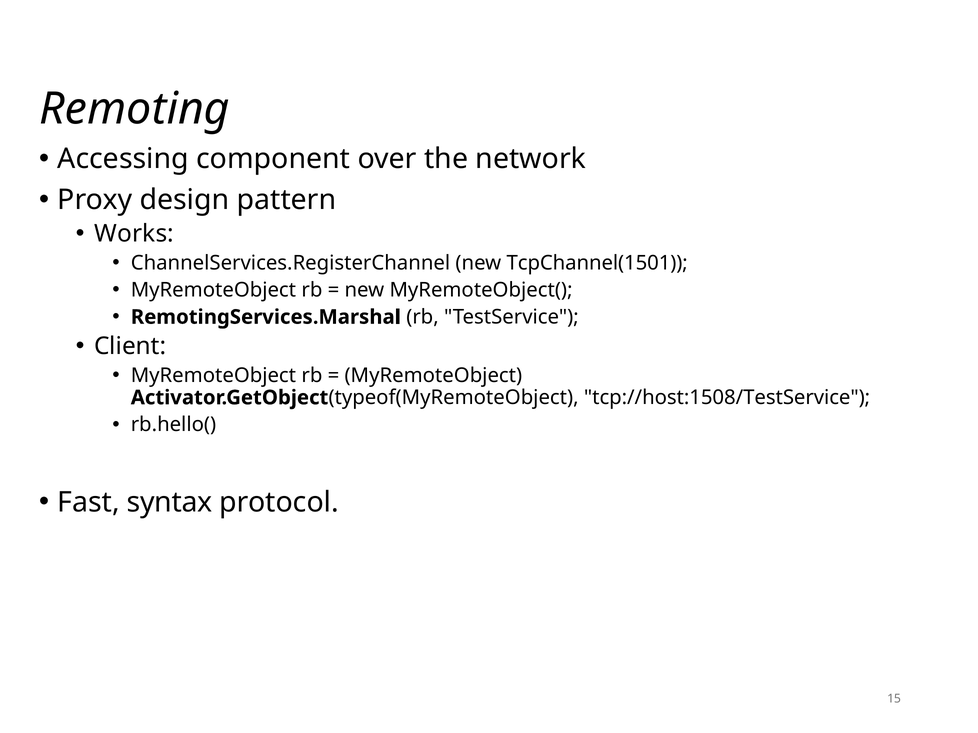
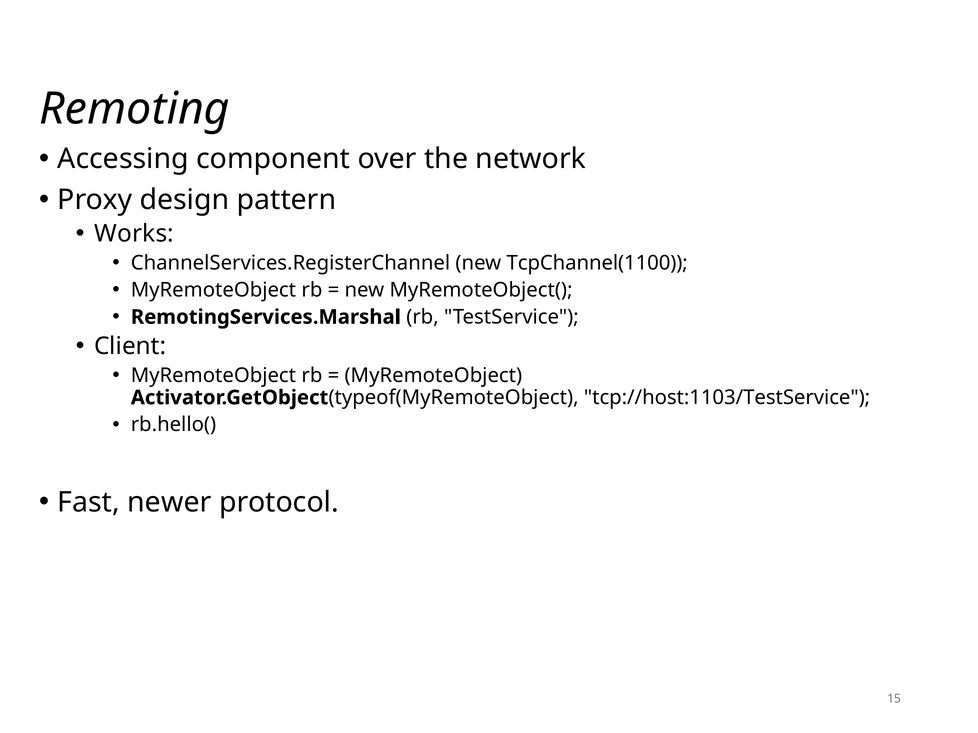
TcpChannel(1501: TcpChannel(1501 -> TcpChannel(1100 (597, 263)
tcp://host:1508/TestService: tcp://host:1508/TestService -> tcp://host:1103/TestService (727, 398)
syntax: syntax -> newer (169, 503)
